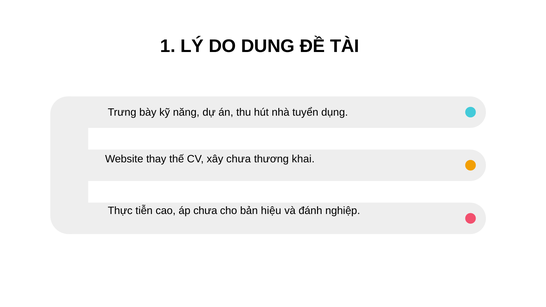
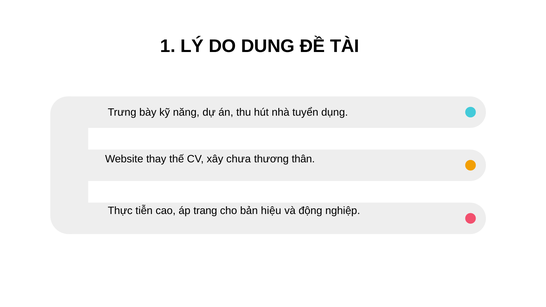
khai: khai -> thân (303, 159)
áp chưa: chưa -> trang (205, 211)
đánh: đánh -> động (310, 211)
